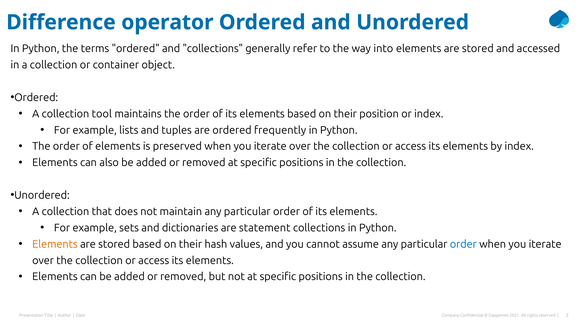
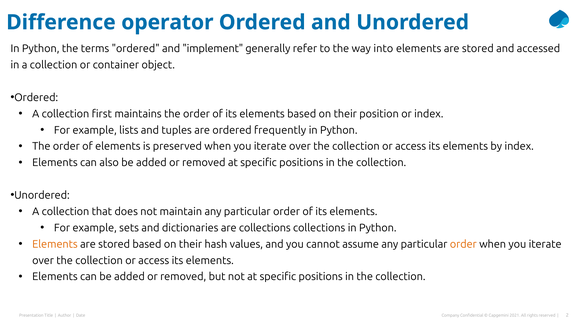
and collections: collections -> implement (213, 49)
tool: tool -> first (102, 114)
are statement: statement -> collections (265, 228)
order colour: blue -> orange (463, 244)
